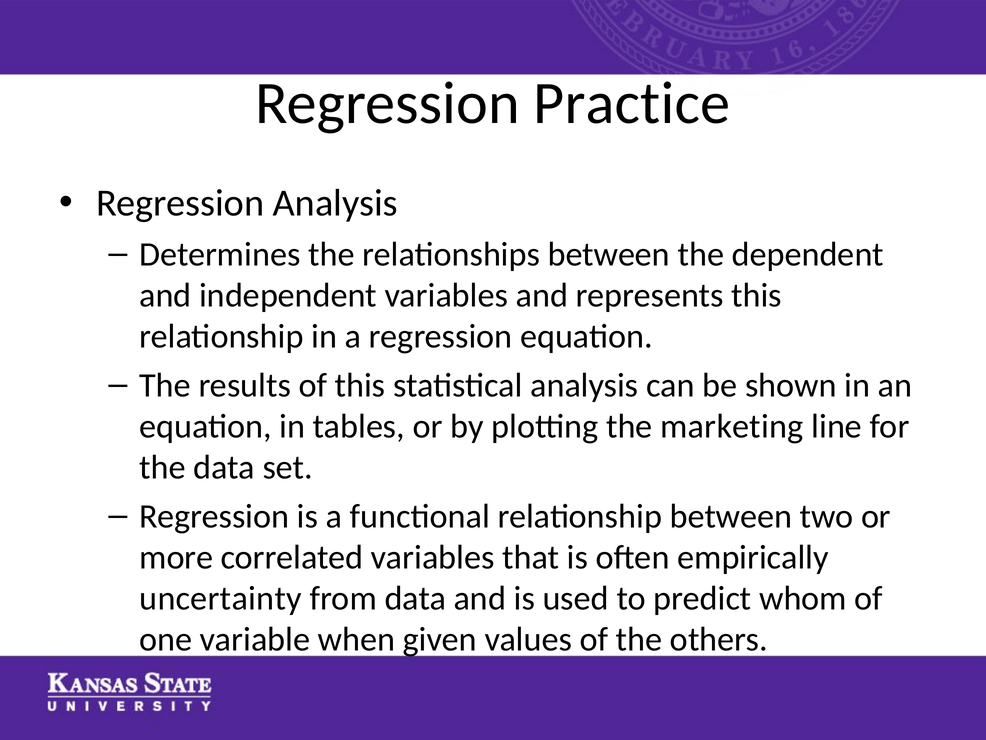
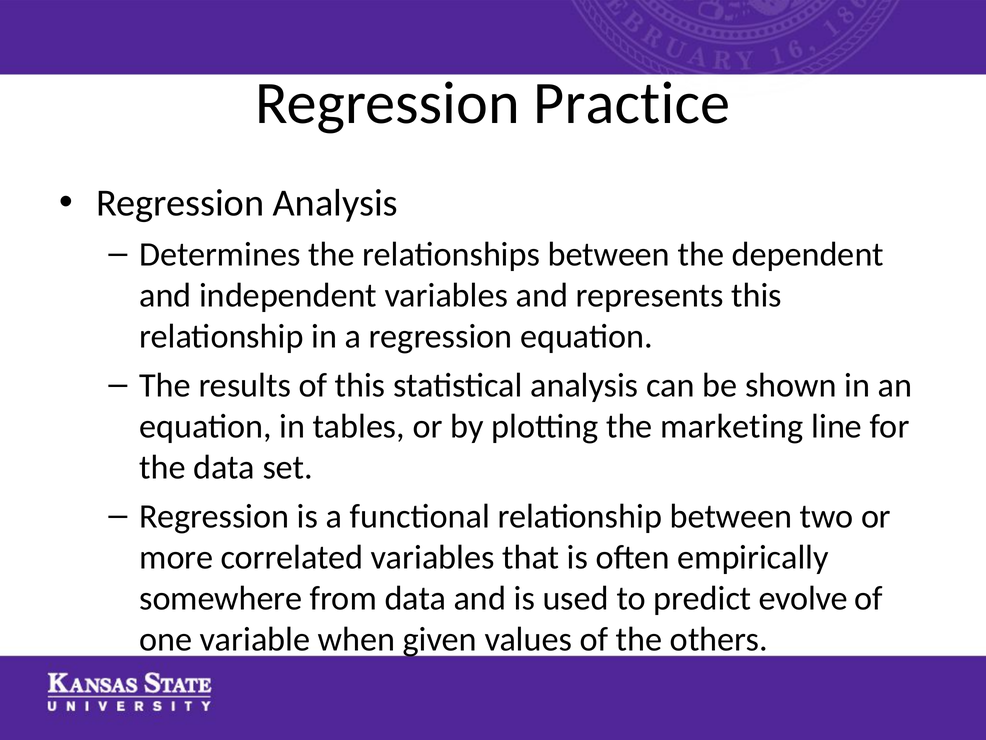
uncertainty: uncertainty -> somewhere (221, 598)
whom: whom -> evolve (803, 598)
